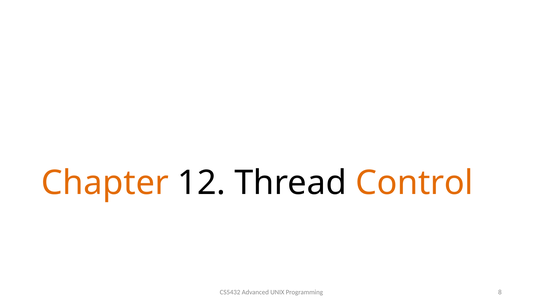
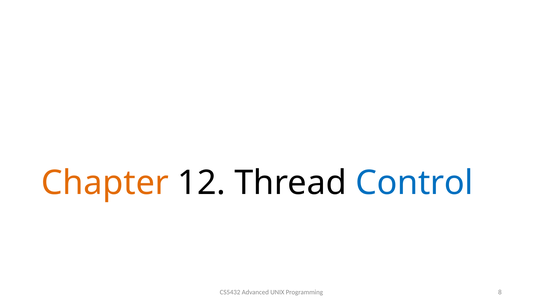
Control colour: orange -> blue (414, 183)
